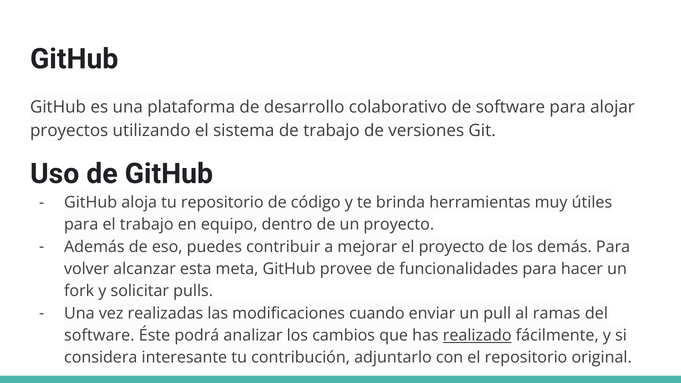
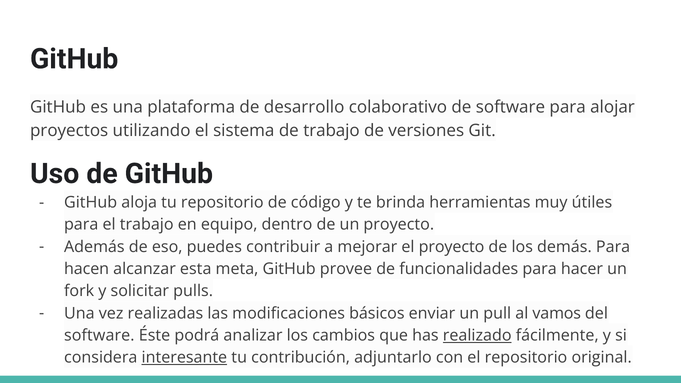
volver: volver -> hacen (87, 269)
cuando: cuando -> básicos (377, 313)
ramas: ramas -> vamos (557, 313)
interesante underline: none -> present (184, 358)
